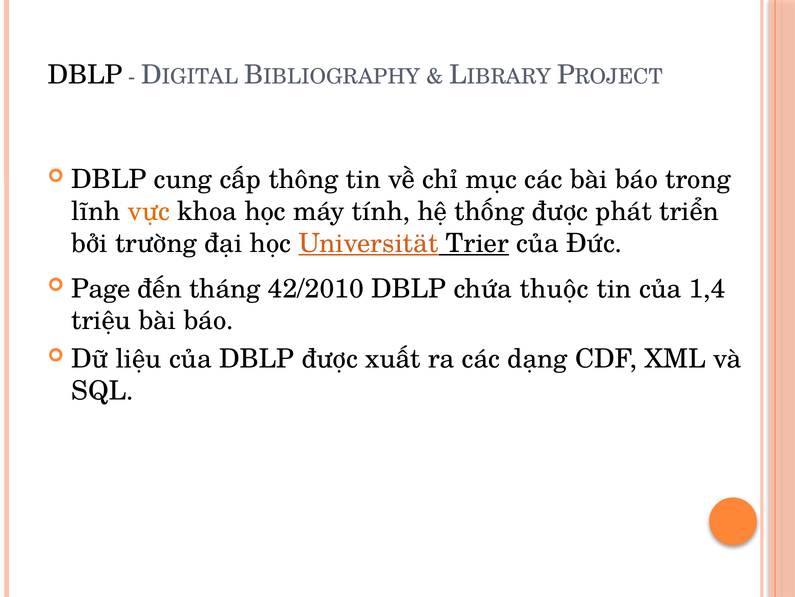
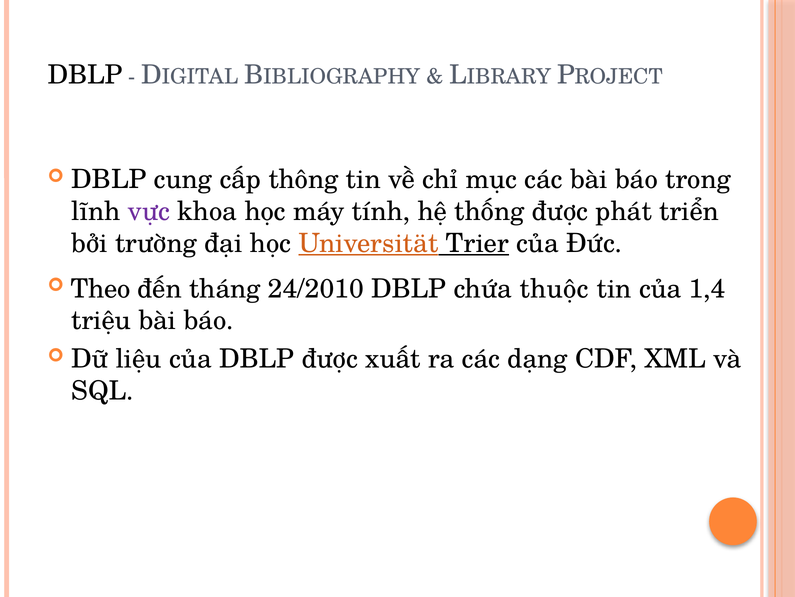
vực colour: orange -> purple (149, 211)
Page: Page -> Theo (101, 288)
42/2010: 42/2010 -> 24/2010 (316, 288)
